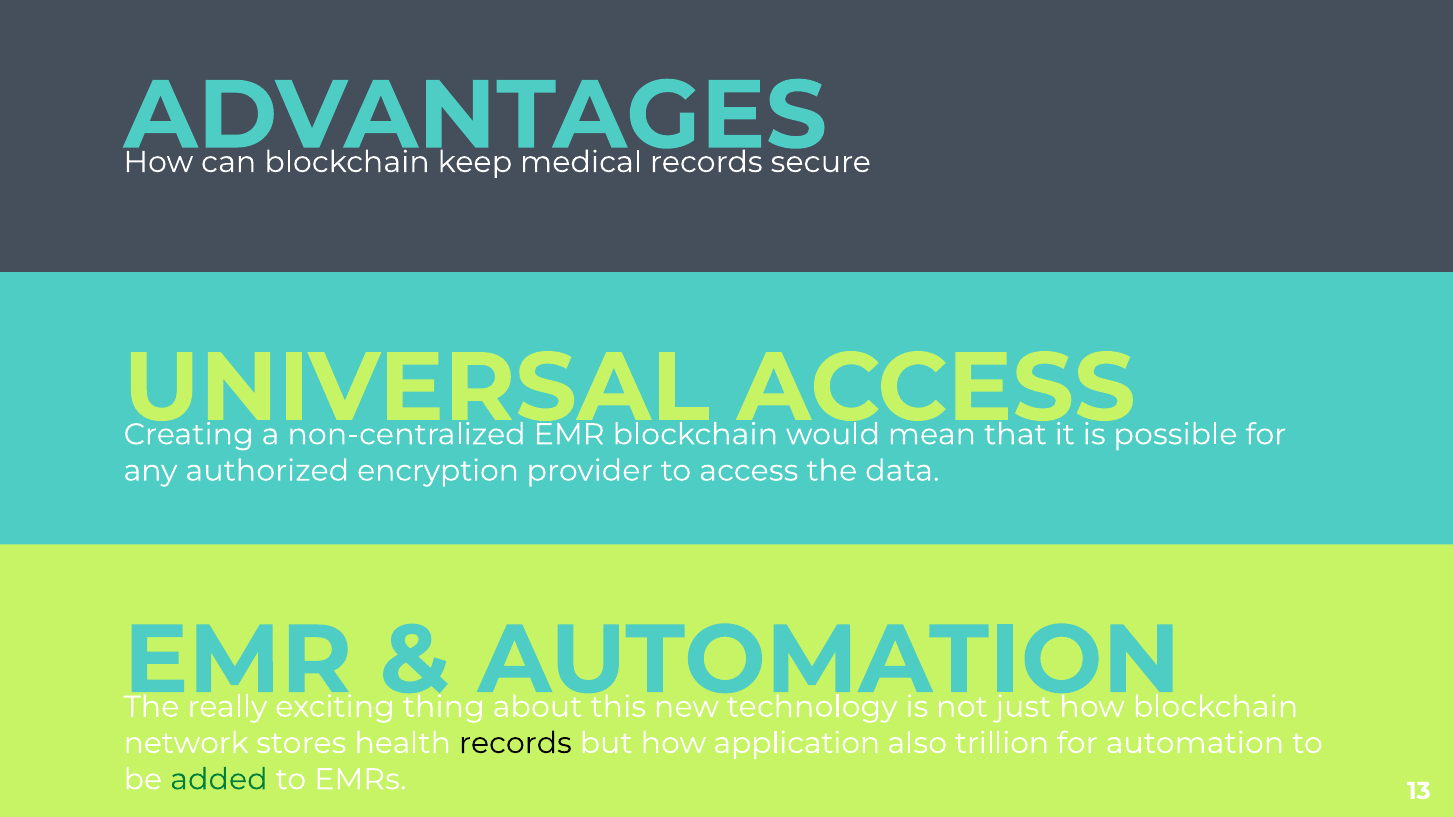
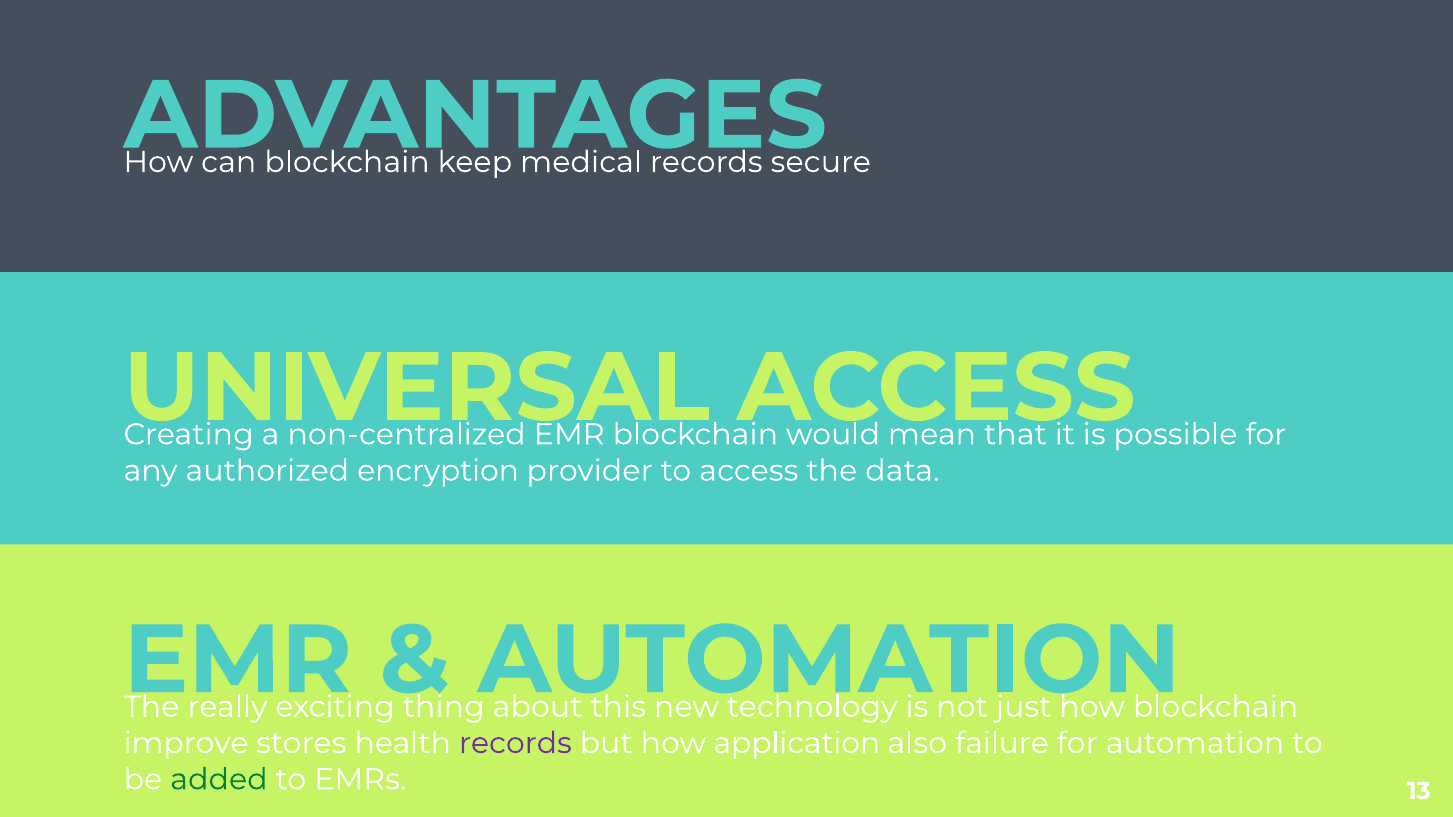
network: network -> improve (186, 743)
records colour: black -> purple (515, 743)
trillion: trillion -> failure (1002, 743)
